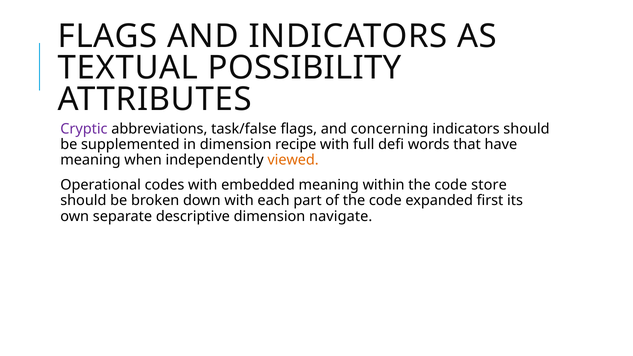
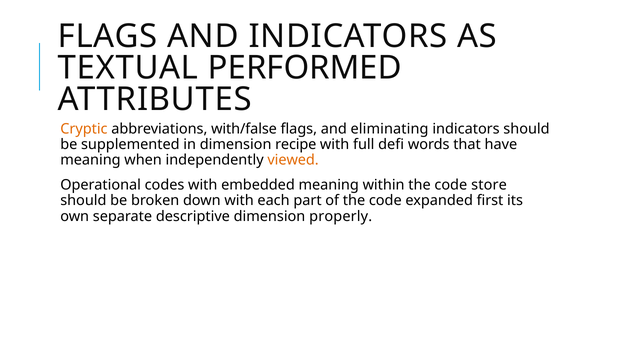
POSSIBILITY: POSSIBILITY -> PERFORMED (305, 68)
Cryptic colour: purple -> orange (84, 129)
task/false: task/false -> with/false (244, 129)
concerning: concerning -> eliminating (390, 129)
navigate: navigate -> properly (341, 216)
